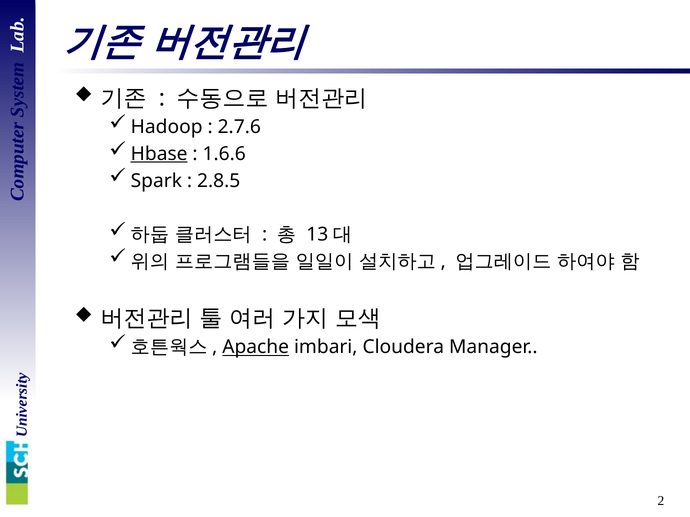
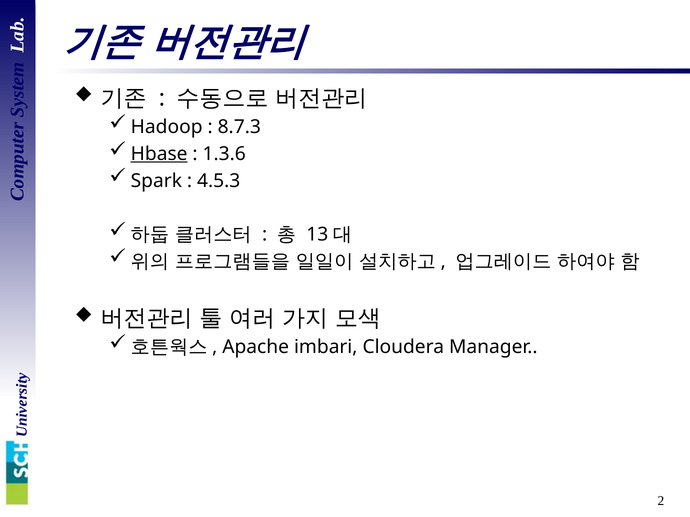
2.7.6: 2.7.6 -> 8.7.3 (239, 127)
1.6.6: 1.6.6 -> 1.3.6 (224, 154)
2.8.5: 2.8.5 -> 4.5.3 (219, 181)
Apache underline: present -> none (256, 347)
